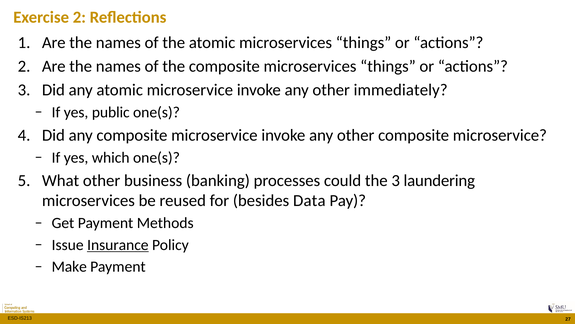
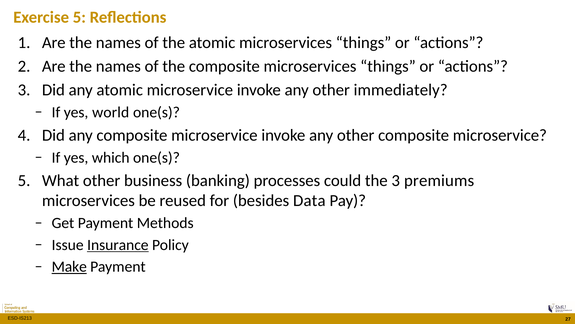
Exercise 2: 2 -> 5 (79, 17)
public: public -> world (111, 112)
laundering: laundering -> premiums (439, 180)
Make underline: none -> present (69, 266)
